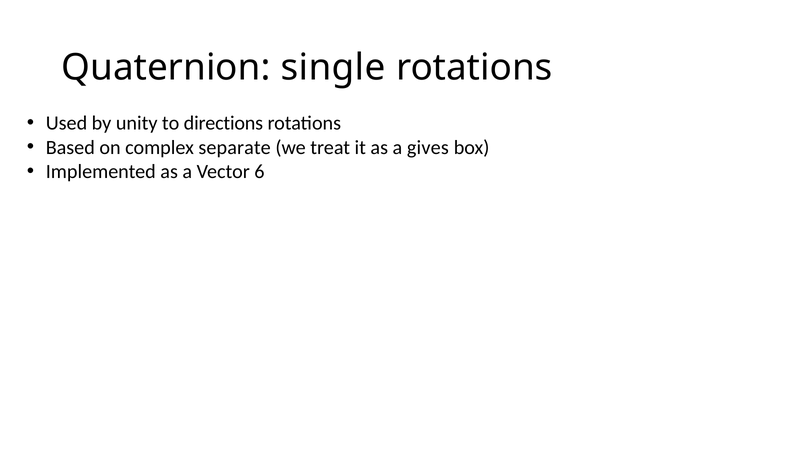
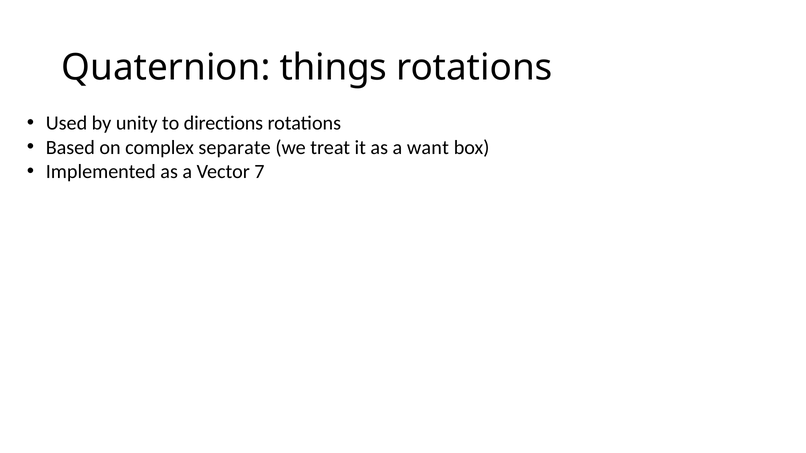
single: single -> things (334, 68)
gives: gives -> want (428, 148)
6: 6 -> 7 (259, 172)
